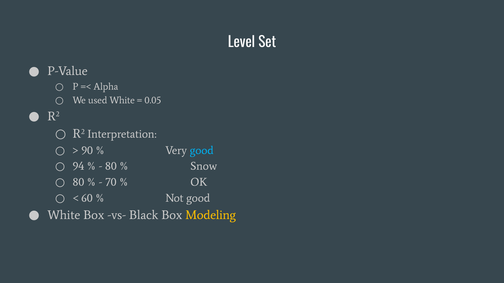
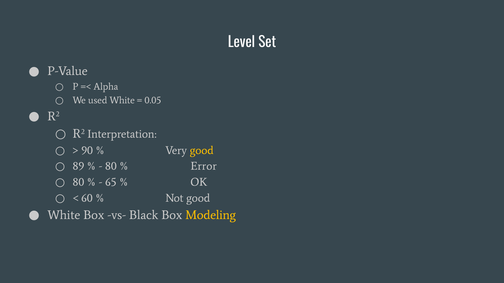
good colour: light blue -> yellow (202, 151)
94: 94 -> 89 (78, 166)
Snow: Snow -> Error (204, 166)
70: 70 -> 65 (111, 182)
